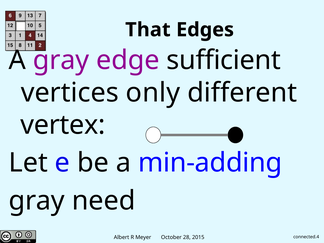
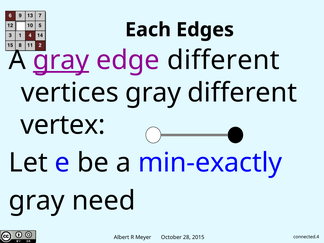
That: That -> Each (148, 30)
gray underline: none -> present (61, 60)
edge sufficient: sufficient -> different (223, 60)
vertices only: only -> gray (153, 93)
min-adding: min-adding -> min-exactly (210, 163)
